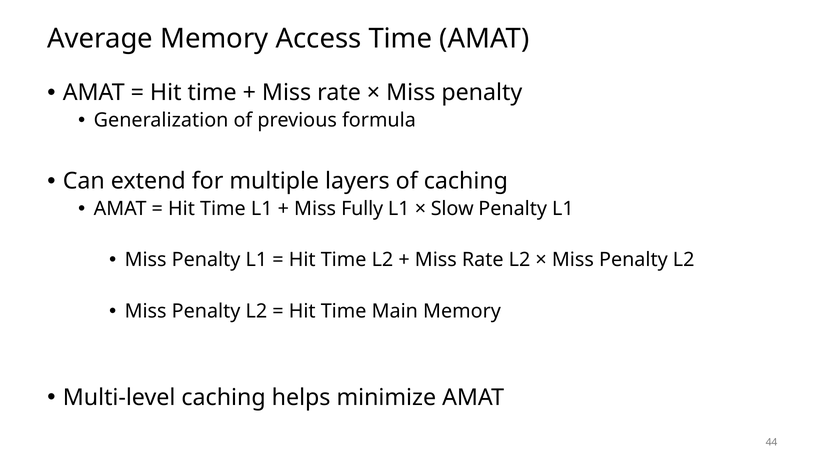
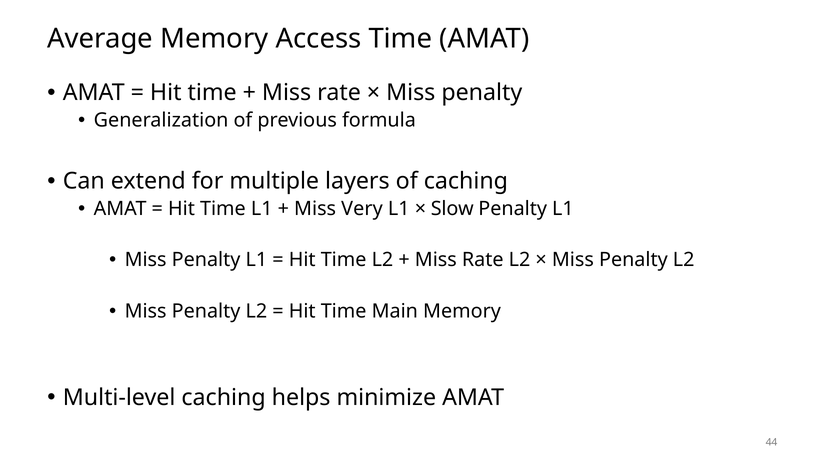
Fully: Fully -> Very (362, 209)
